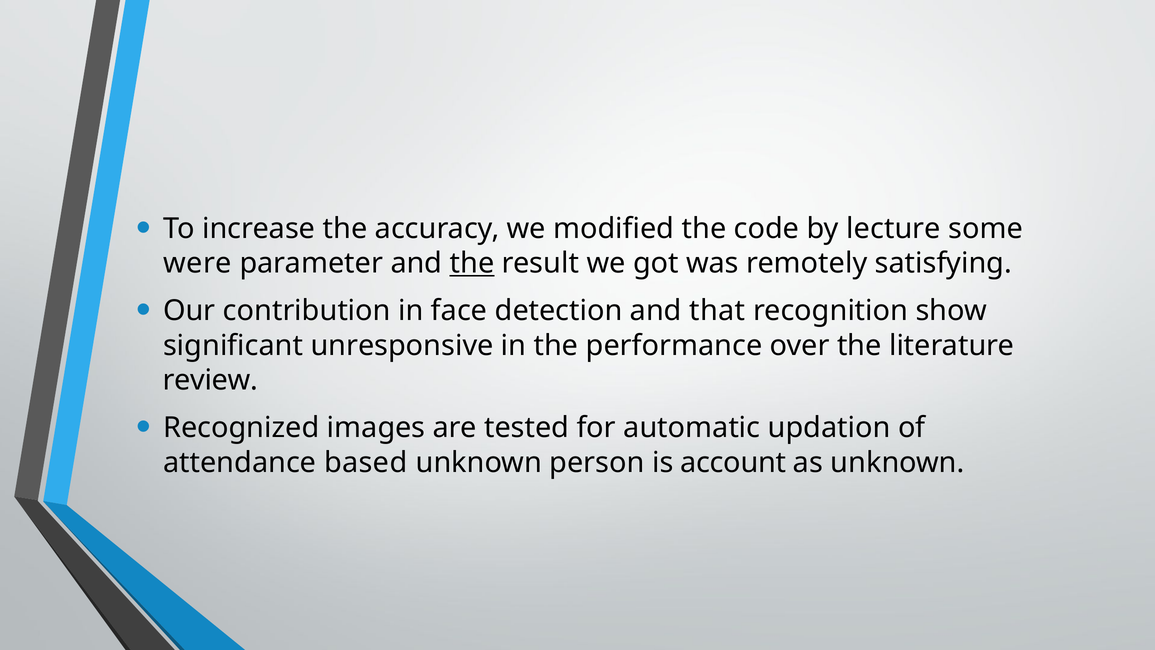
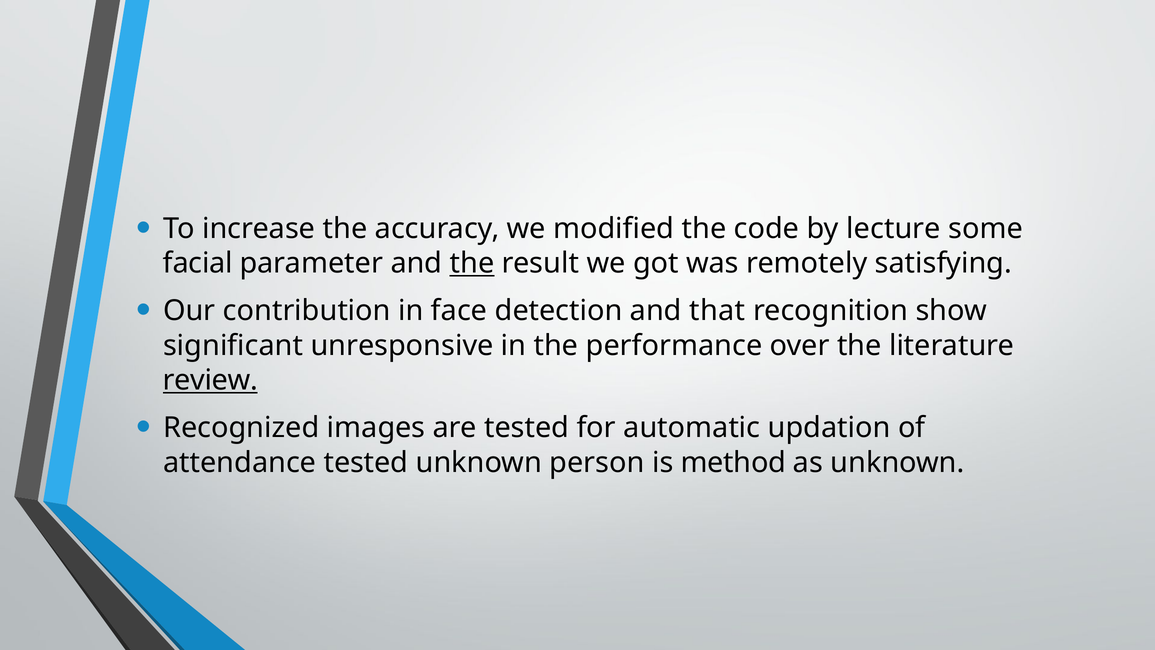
were: were -> facial (198, 263)
review underline: none -> present (210, 380)
attendance based: based -> tested (366, 462)
account: account -> method (733, 462)
